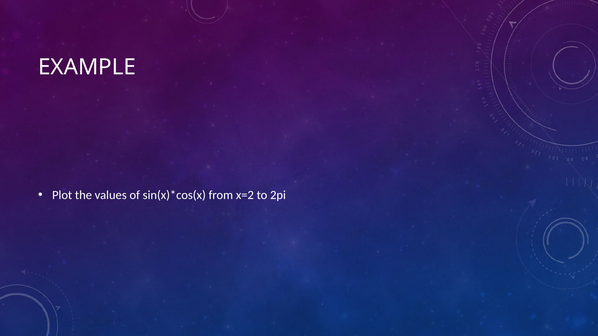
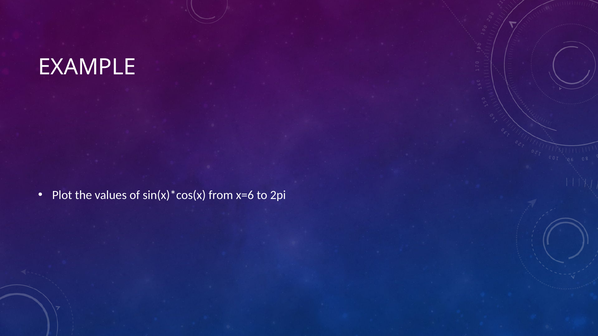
x=2: x=2 -> x=6 (245, 195)
